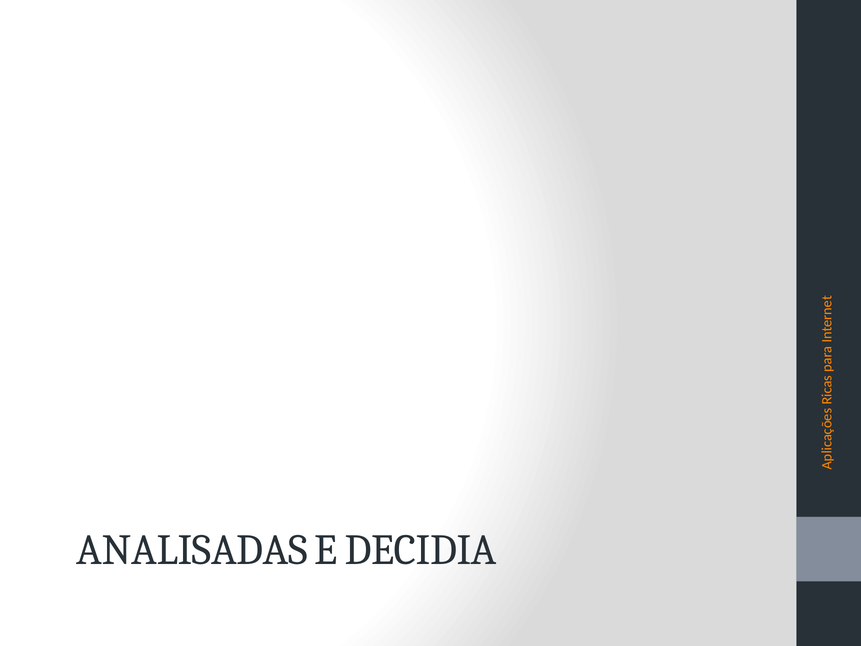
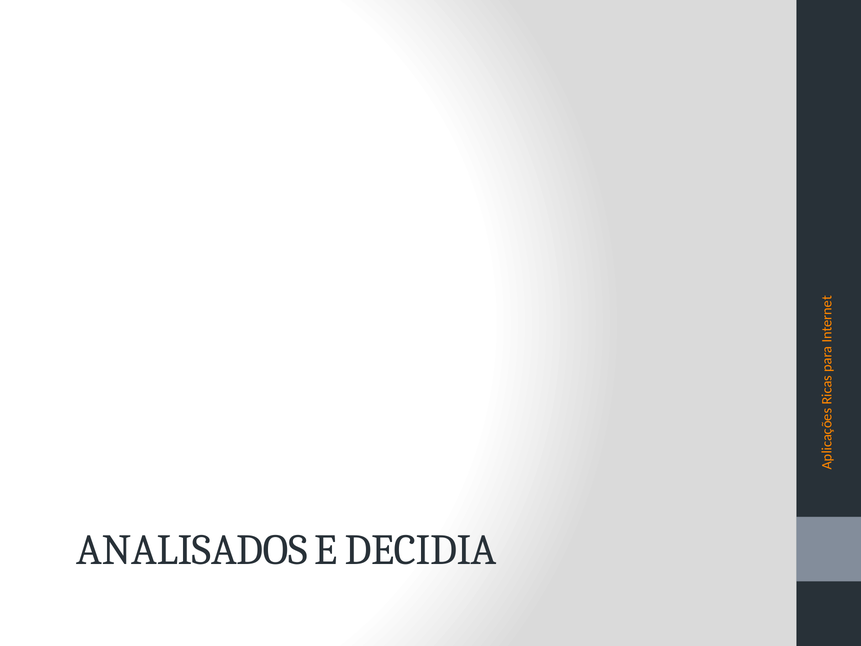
ANALISADAS: ANALISADAS -> ANALISADOS (192, 550)
